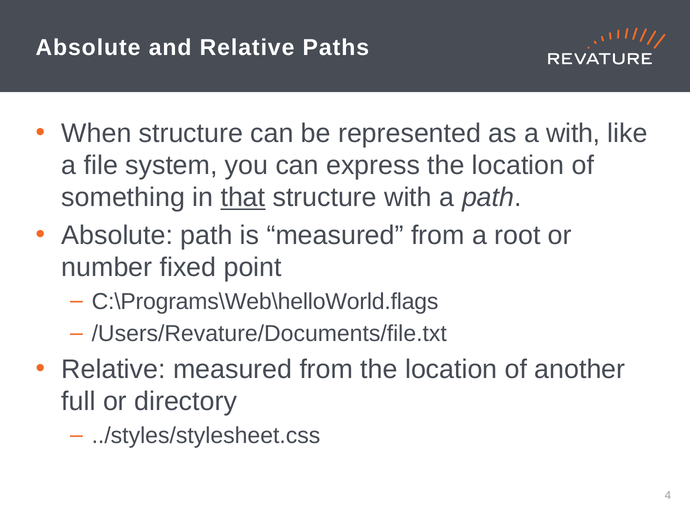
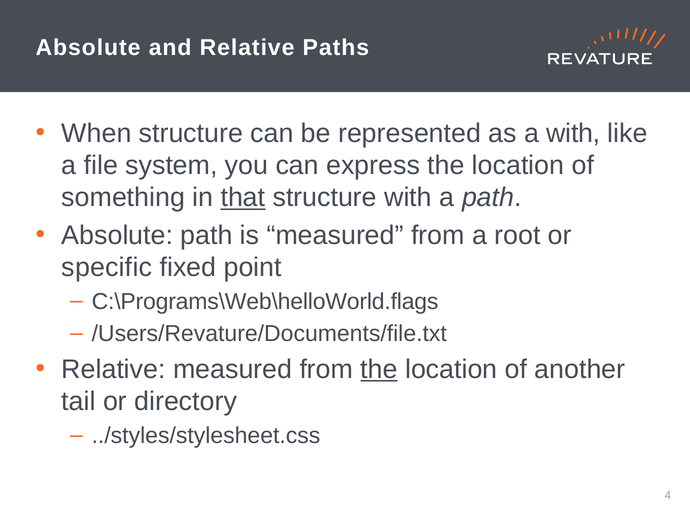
number: number -> specific (107, 267)
the underline: none -> present (379, 369)
full: full -> tail (79, 401)
